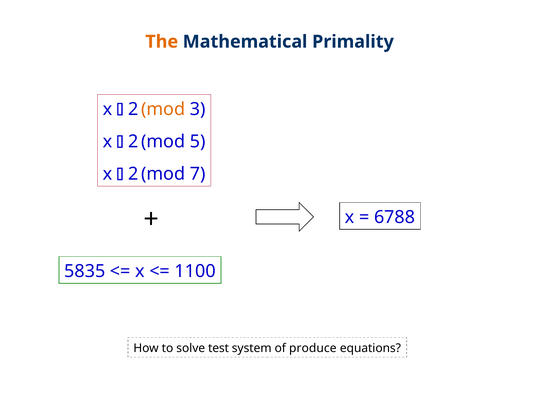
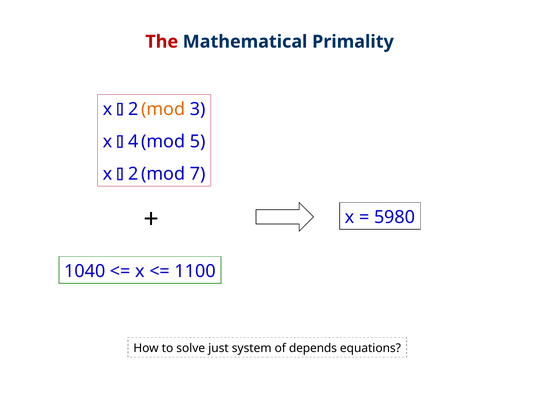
The colour: orange -> red (162, 42)
2: 2 -> 4 (133, 141)
6788: 6788 -> 5980 (395, 217)
5835: 5835 -> 1040 (85, 271)
test: test -> just (218, 348)
produce: produce -> depends (313, 348)
